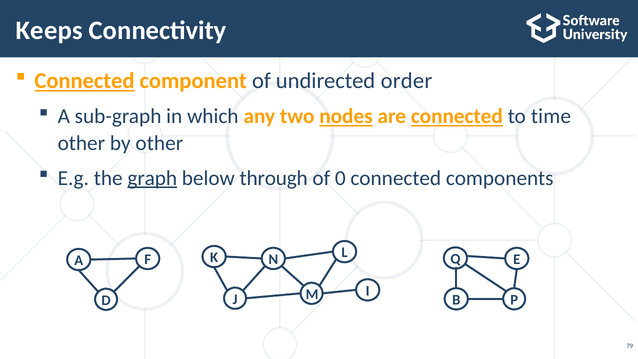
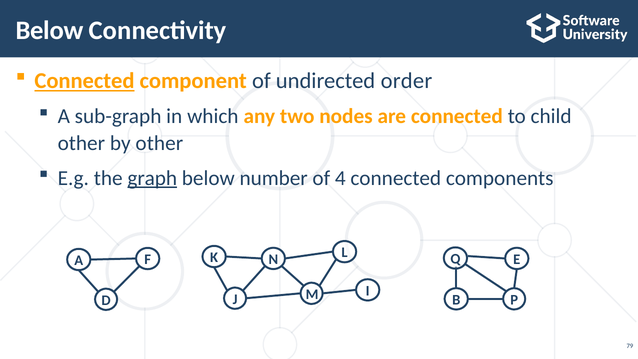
Keeps: Keeps -> Below (49, 30)
nodes underline: present -> none (346, 116)
connected underline: present -> none (457, 116)
time: time -> child (551, 116)
through: through -> number (274, 178)
0: 0 -> 4 (340, 178)
